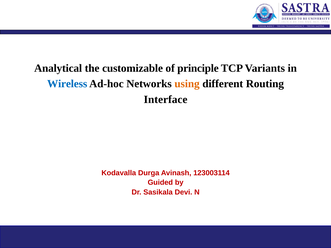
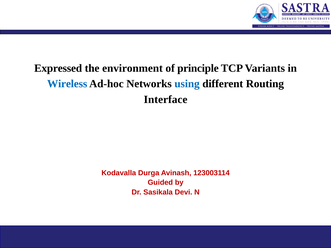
Analytical: Analytical -> Expressed (58, 68)
customizable: customizable -> environment (132, 68)
using colour: orange -> blue (187, 84)
